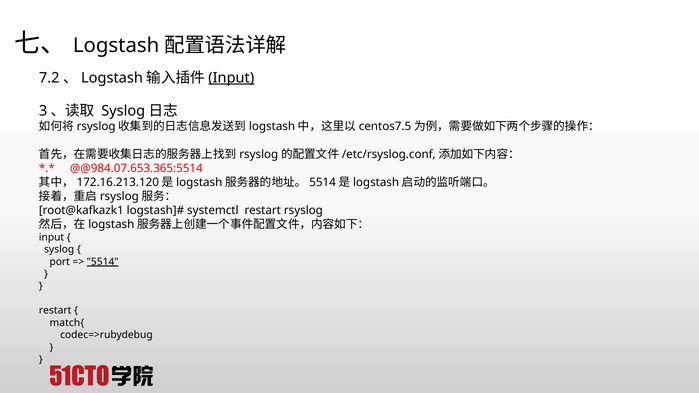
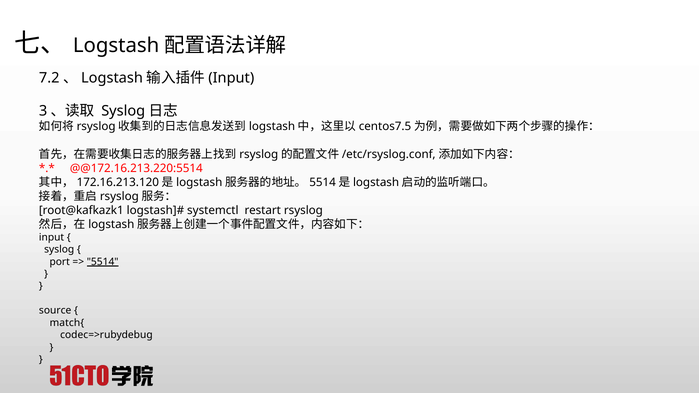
Input underline: present -> none (231, 78)
@@984.07.653.365:5514: @@984.07.653.365:5514 -> @@172.16.213.220:5514 (136, 168)
restart: restart -> source (55, 311)
